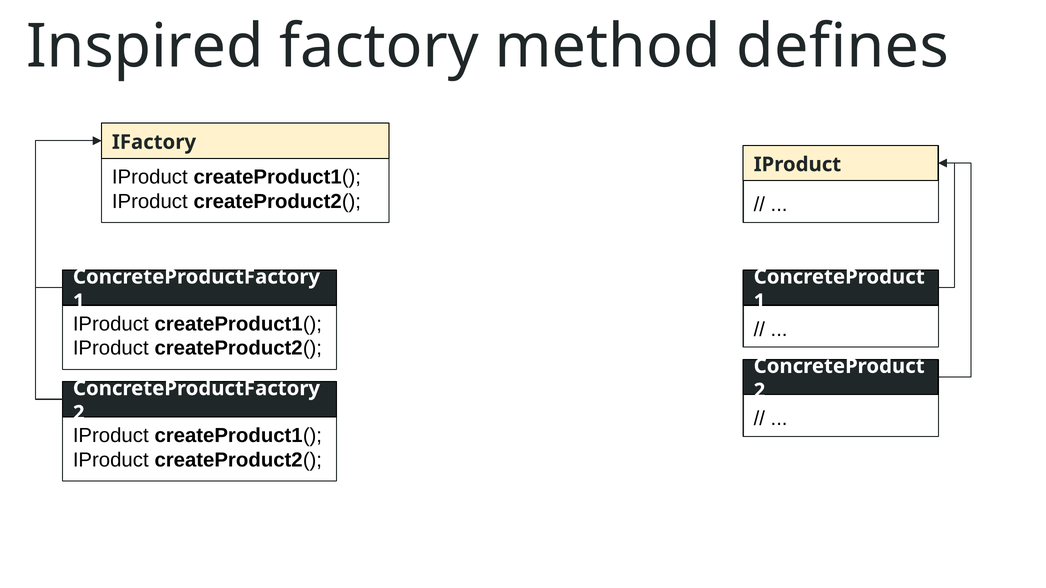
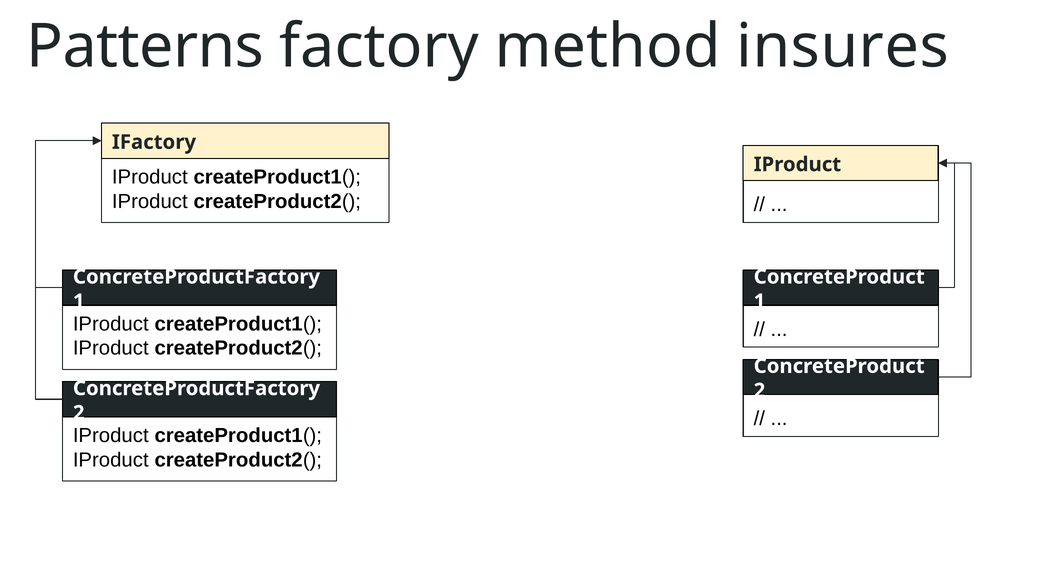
Inspired: Inspired -> Patterns (145, 46)
defines: defines -> insures (843, 46)
